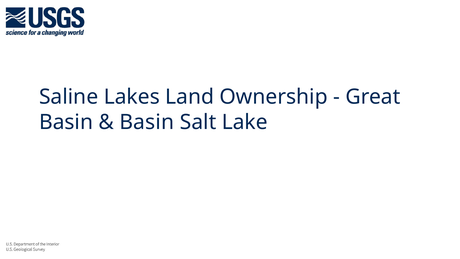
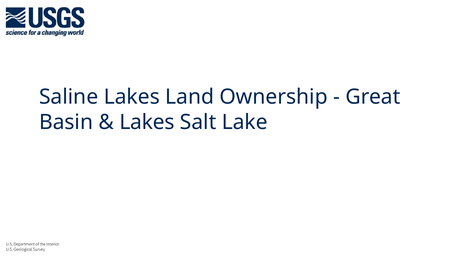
Basin: Basin -> Lakes (147, 122)
